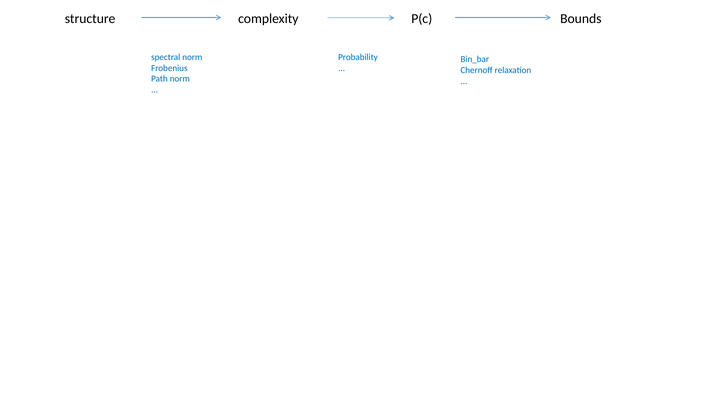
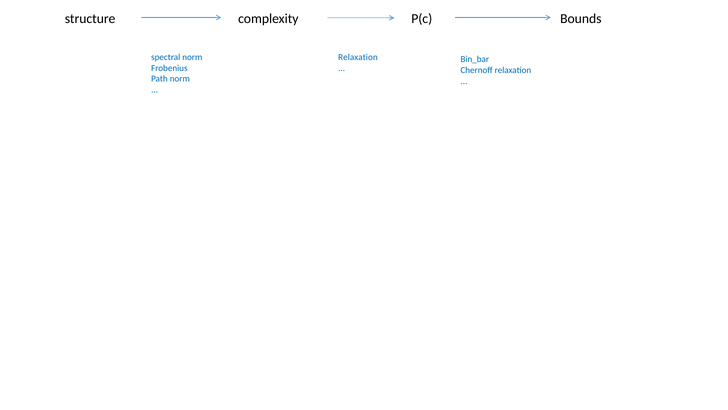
Probability: Probability -> Relaxation (358, 57)
